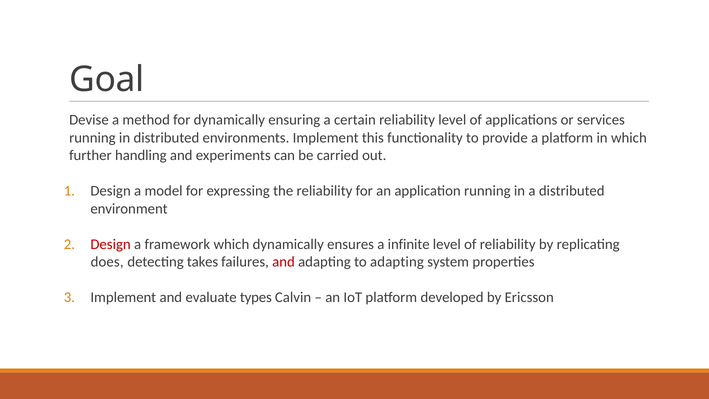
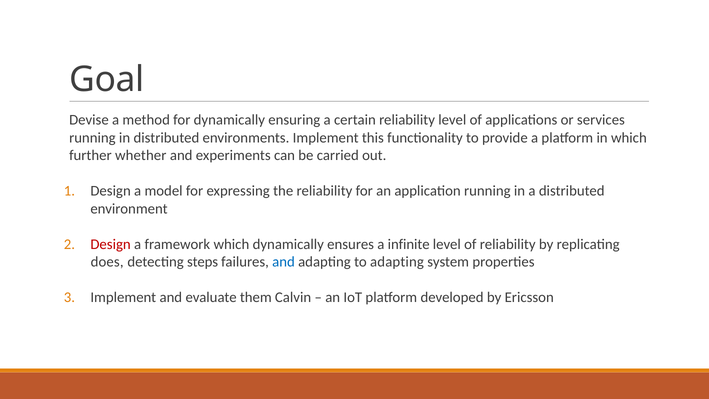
handling: handling -> whether (141, 155)
takes: takes -> steps (203, 262)
and colour: red -> blue (284, 262)
types: types -> them (256, 297)
